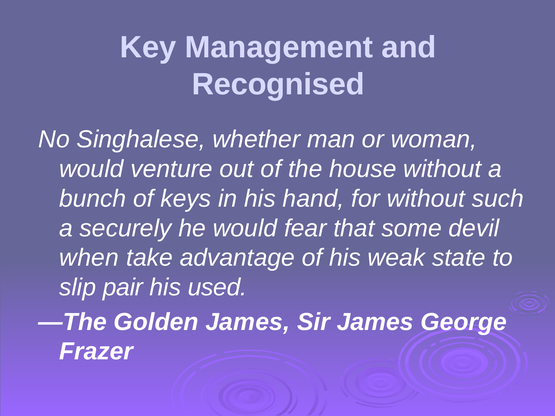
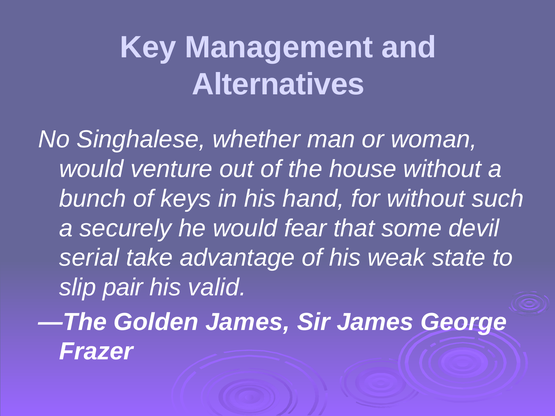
Recognised: Recognised -> Alternatives (278, 84)
when: when -> serial (89, 258)
used: used -> valid (217, 288)
